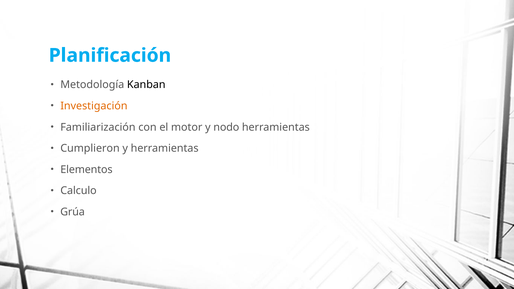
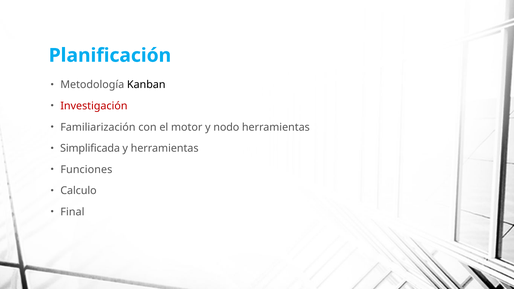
Investigación colour: orange -> red (94, 106)
Cumplieron: Cumplieron -> Simplificada (90, 148)
Elementos: Elementos -> Funciones (86, 170)
Grúa: Grúa -> Final (72, 212)
